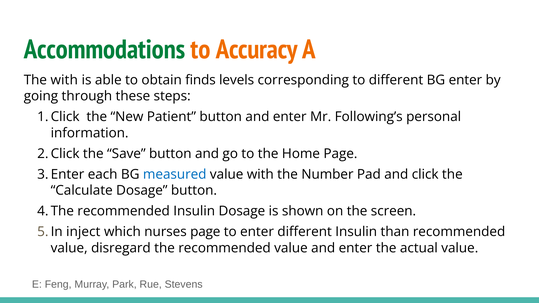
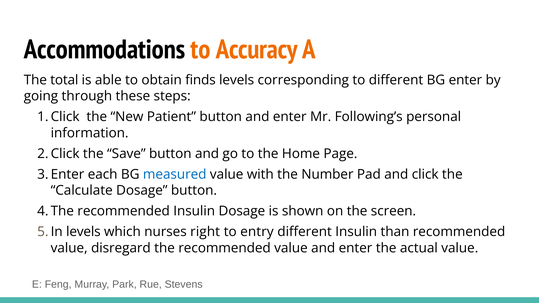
Accommodations colour: green -> black (104, 50)
The with: with -> total (64, 80)
inject: inject -> levels (83, 232)
nurses page: page -> right (205, 232)
to enter: enter -> entry (257, 232)
